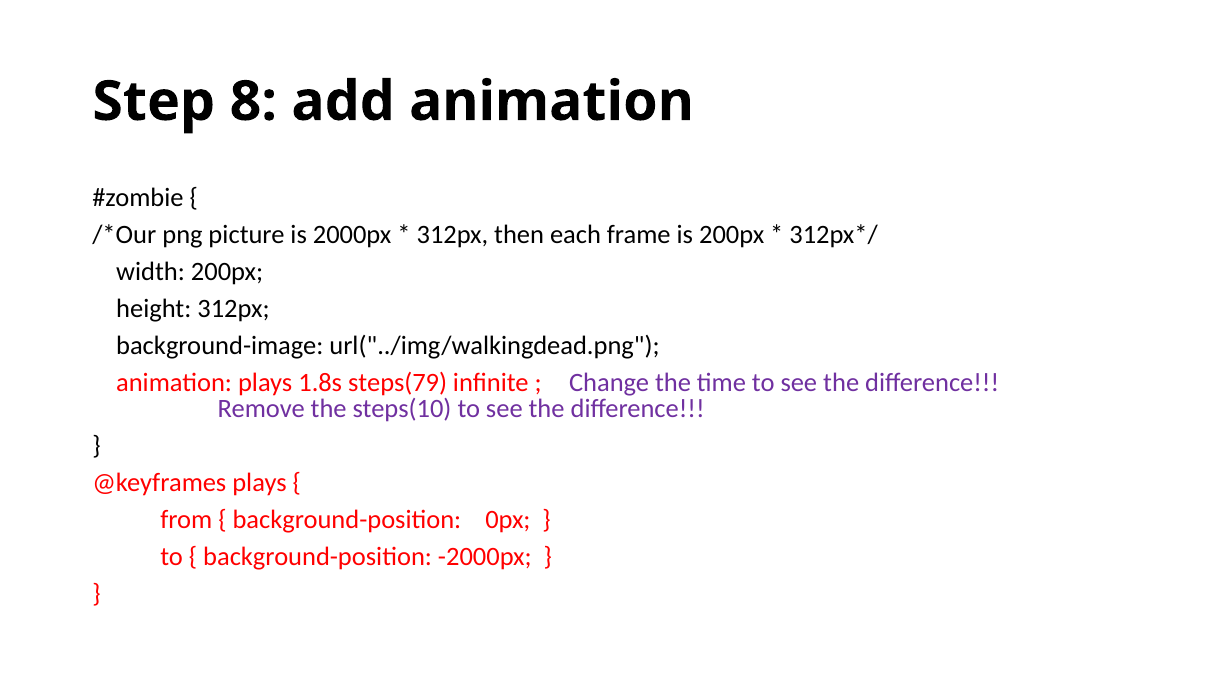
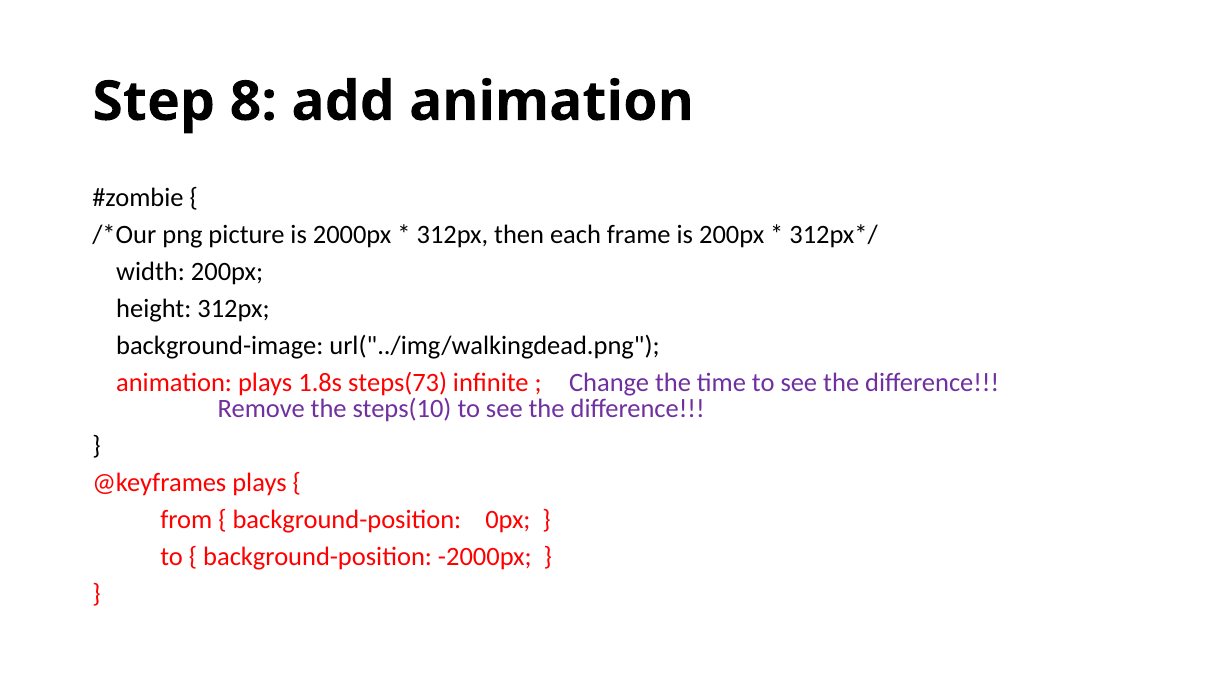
steps(79: steps(79 -> steps(73 (398, 383)
